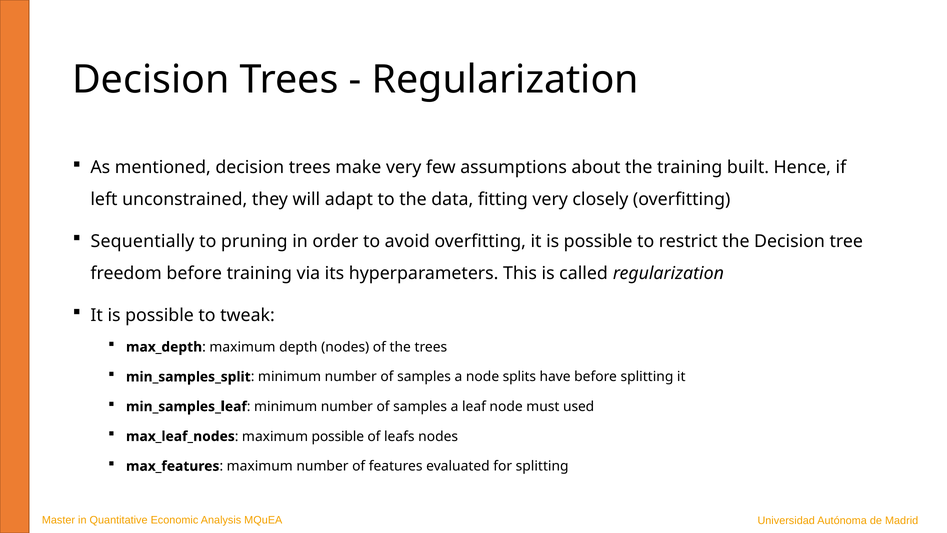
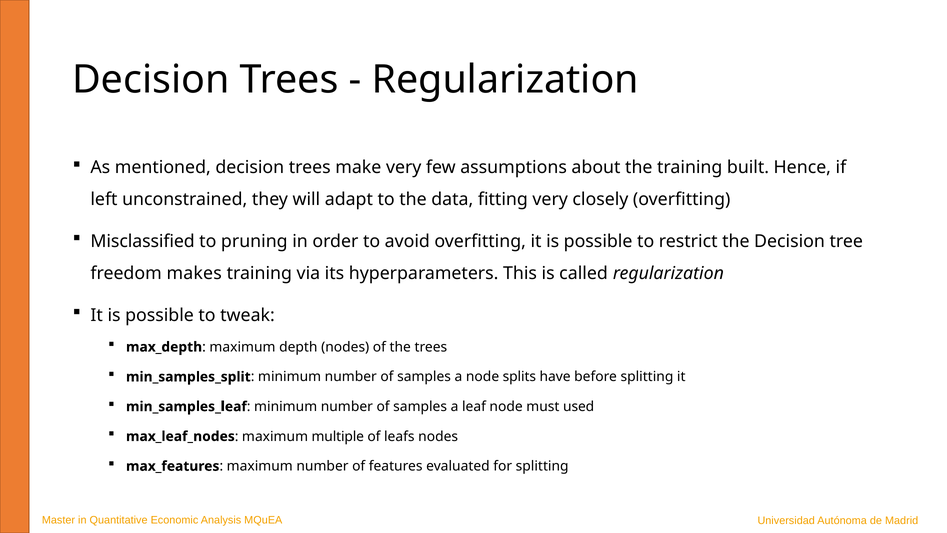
Sequentially: Sequentially -> Misclassified (143, 241)
freedom before: before -> makes (194, 273)
maximum possible: possible -> multiple (338, 436)
